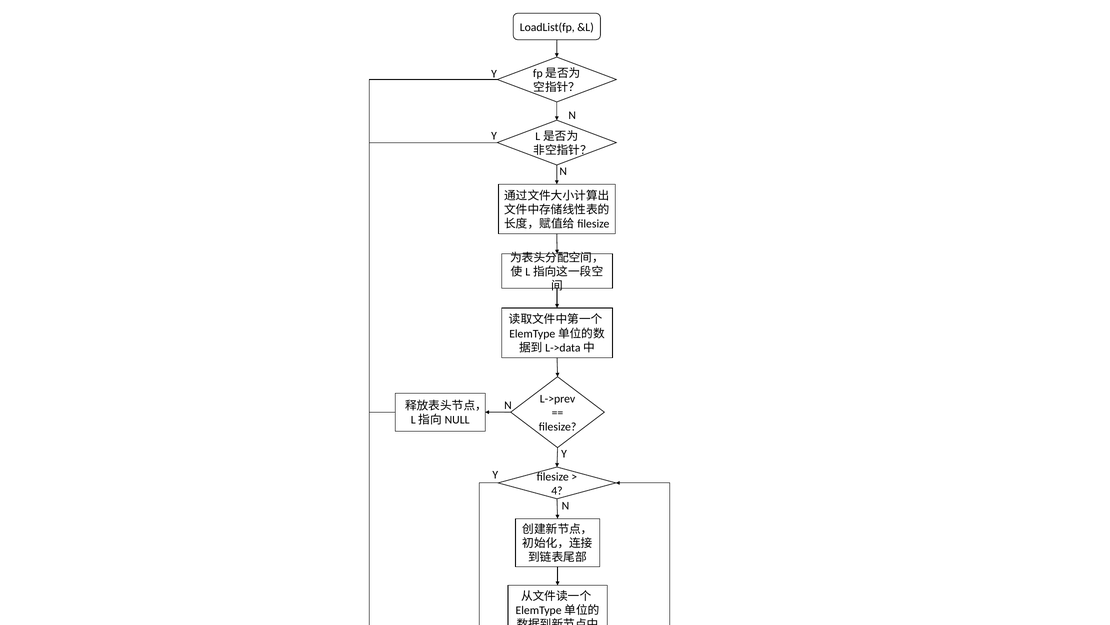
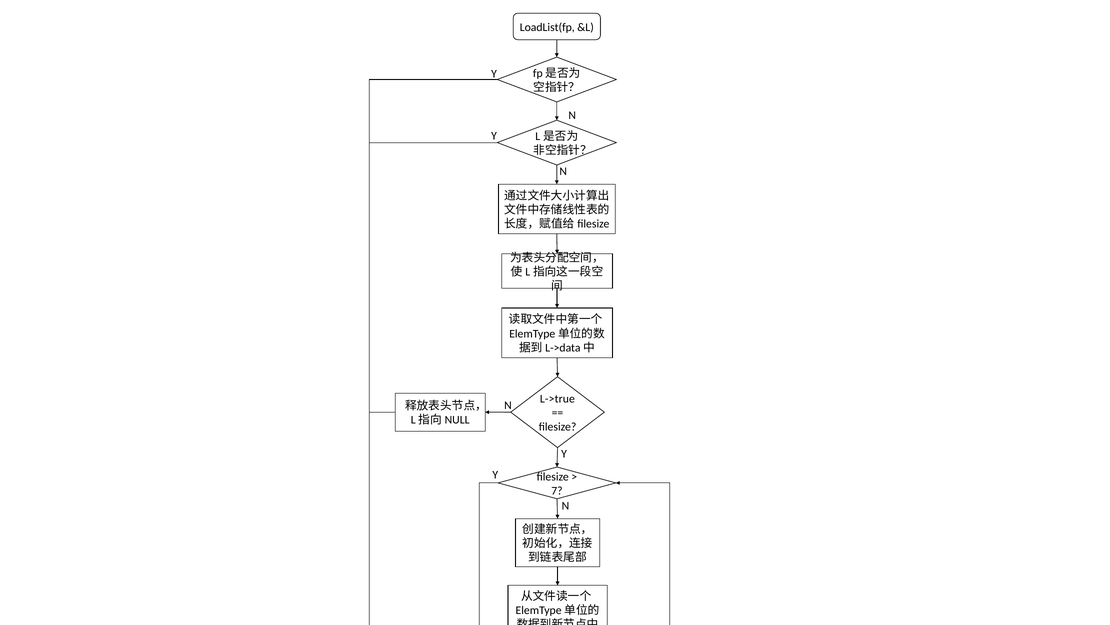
L->prev: L->prev -> L->true (557, 399)
4: 4 -> 7 (557, 490)
